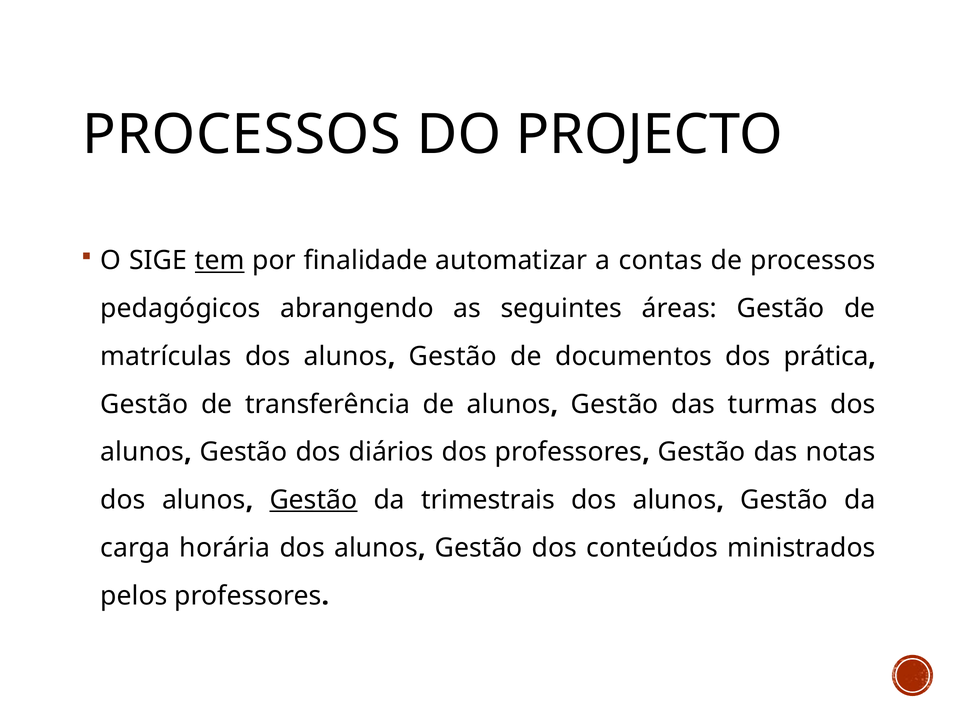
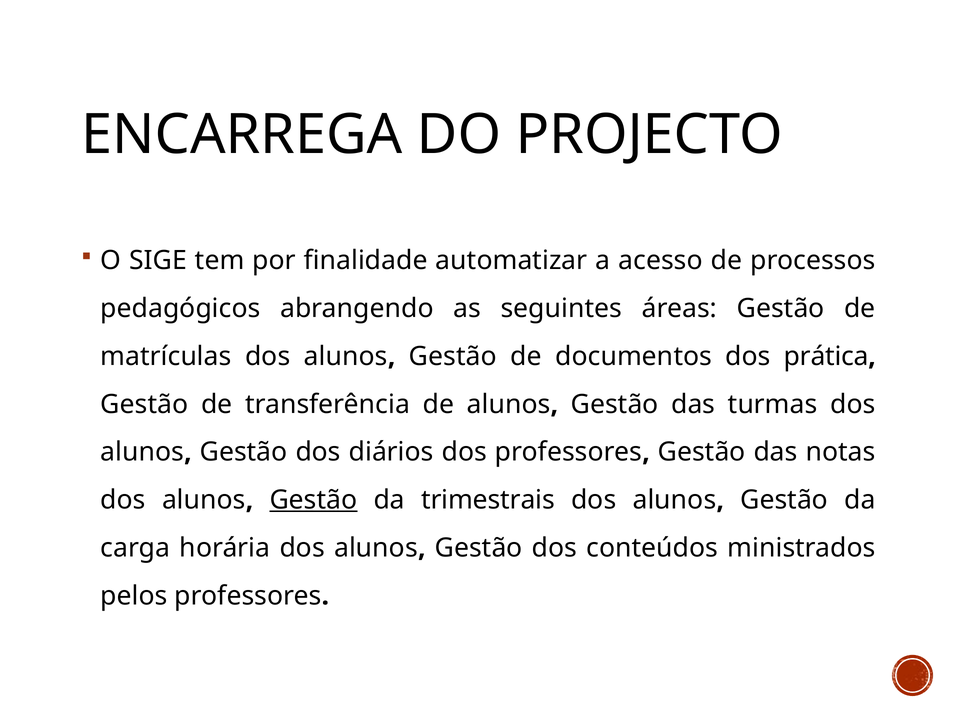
PROCESSOS: PROCESSOS -> ENCARREGA (242, 135)
tem underline: present -> none (220, 261)
contas: contas -> acesso (661, 261)
